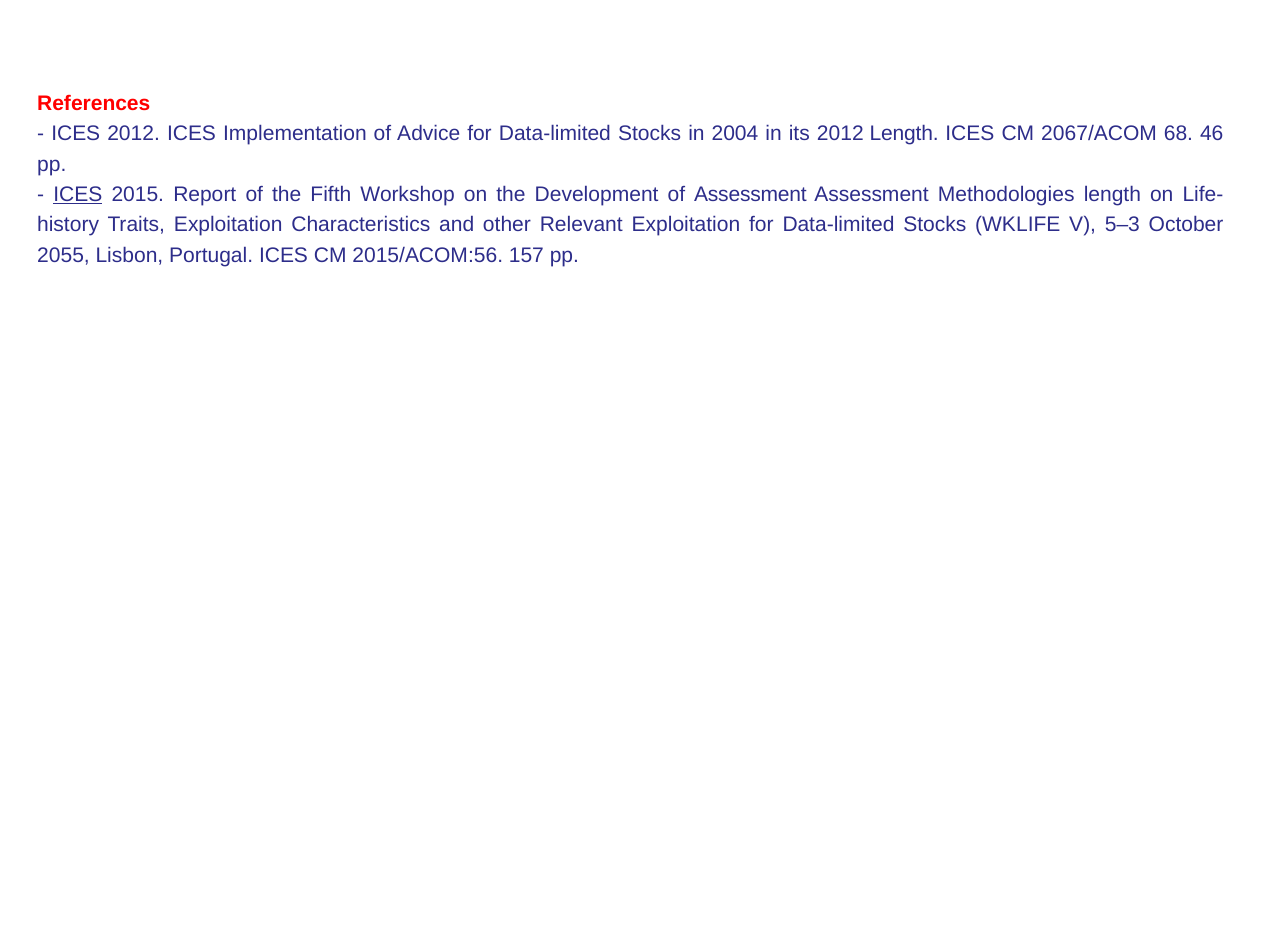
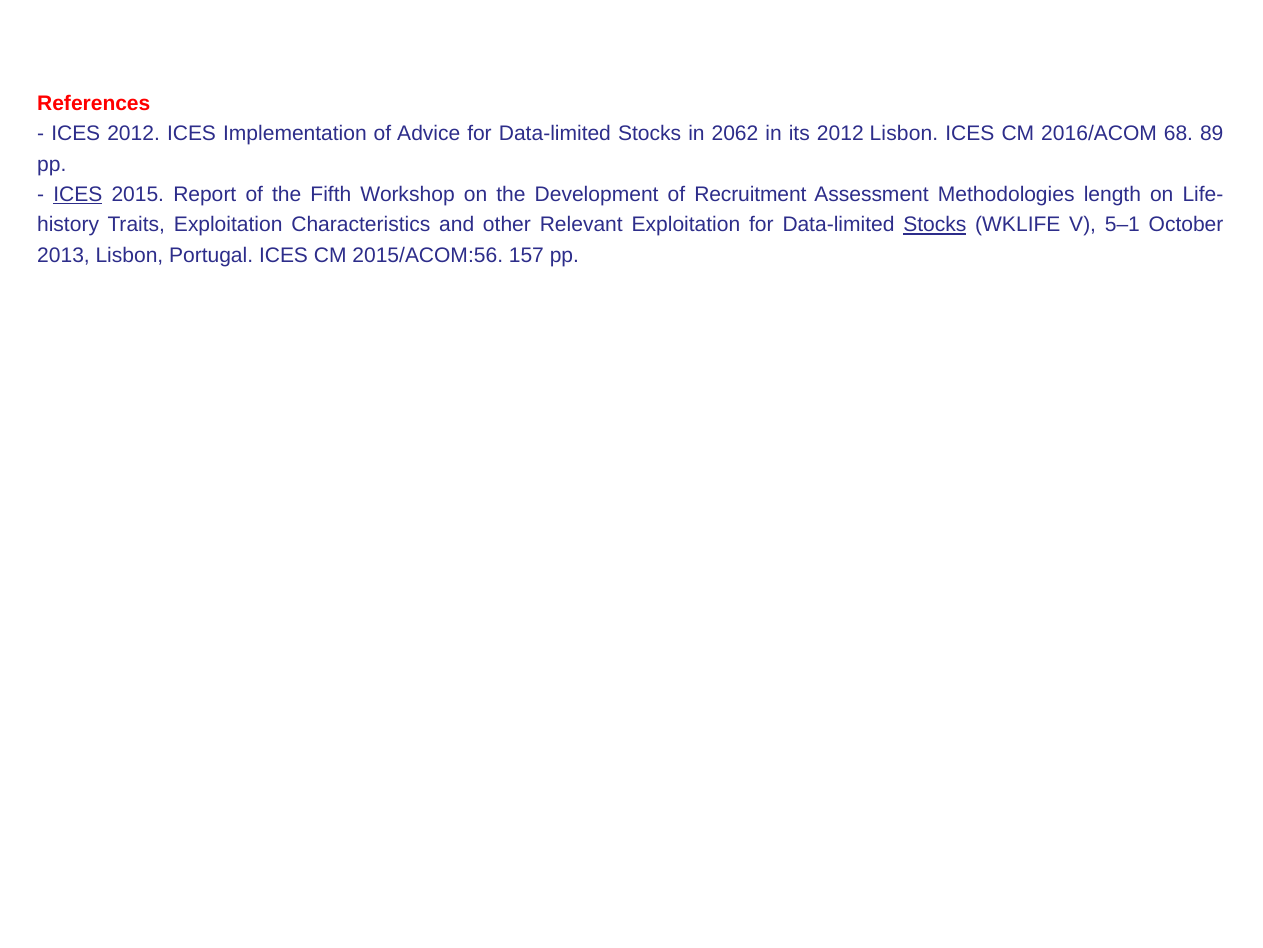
2004: 2004 -> 2062 (735, 134)
2012 Length: Length -> Lisbon (904, 134)
2067/ACOM: 2067/ACOM -> 2016/ACOM (1099, 134)
46: 46 -> 89 (1212, 134)
of Assessment: Assessment -> Recruitment (750, 194)
Stocks underline: none -> present (935, 225)
5–3: 5–3 -> 5–1 (1122, 225)
2055: 2055 -> 2013 (63, 255)
